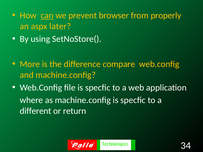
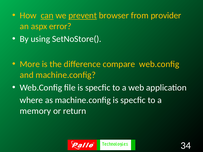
prevent underline: none -> present (83, 16)
properly: properly -> provider (166, 16)
later: later -> error (60, 26)
different: different -> memory (35, 111)
